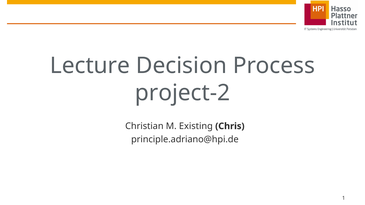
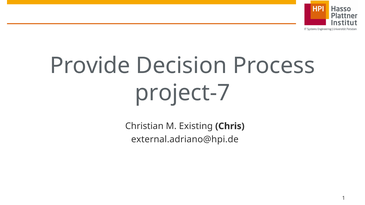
Lecture: Lecture -> Provide (90, 66)
project-2: project-2 -> project-7 (183, 93)
principle.adriano@hpi.de: principle.adriano@hpi.de -> external.adriano@hpi.de (185, 140)
